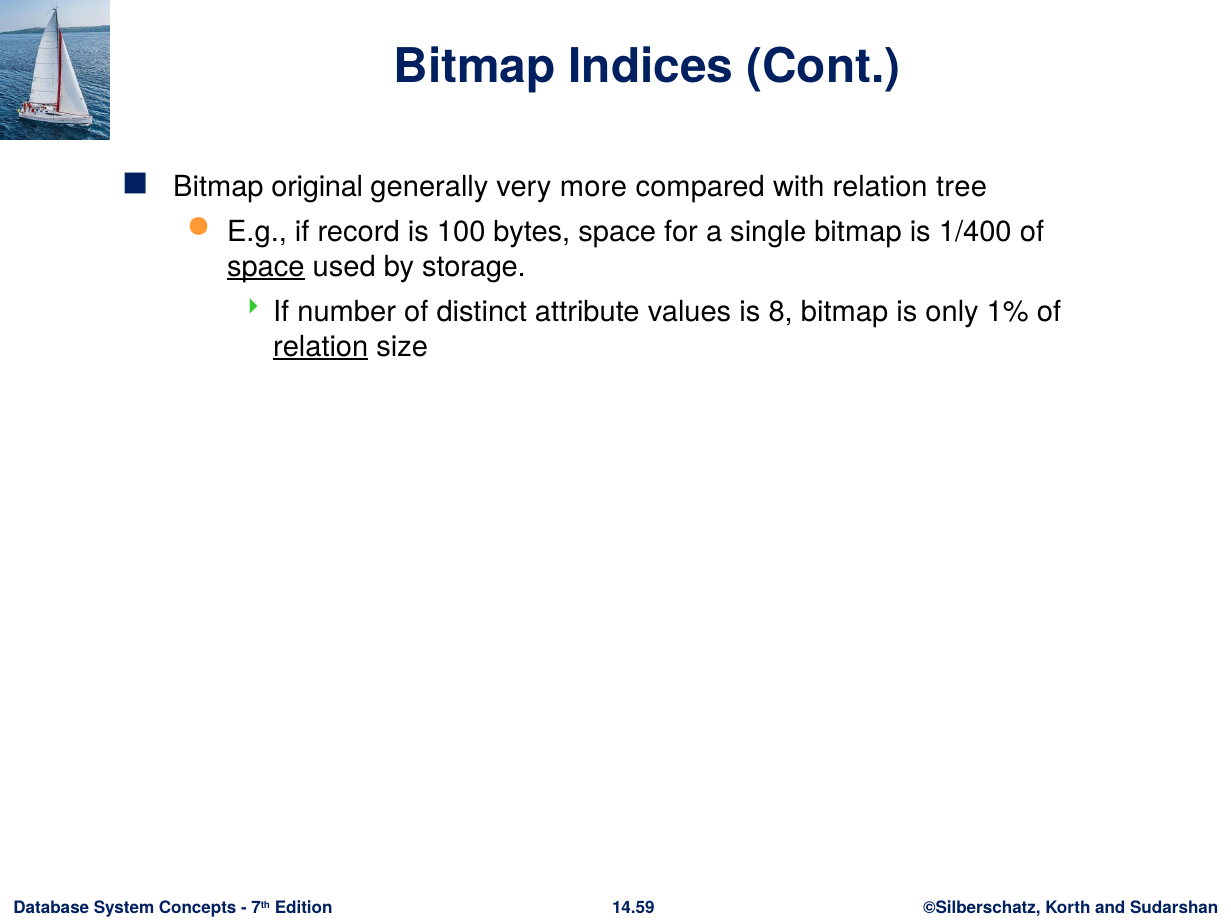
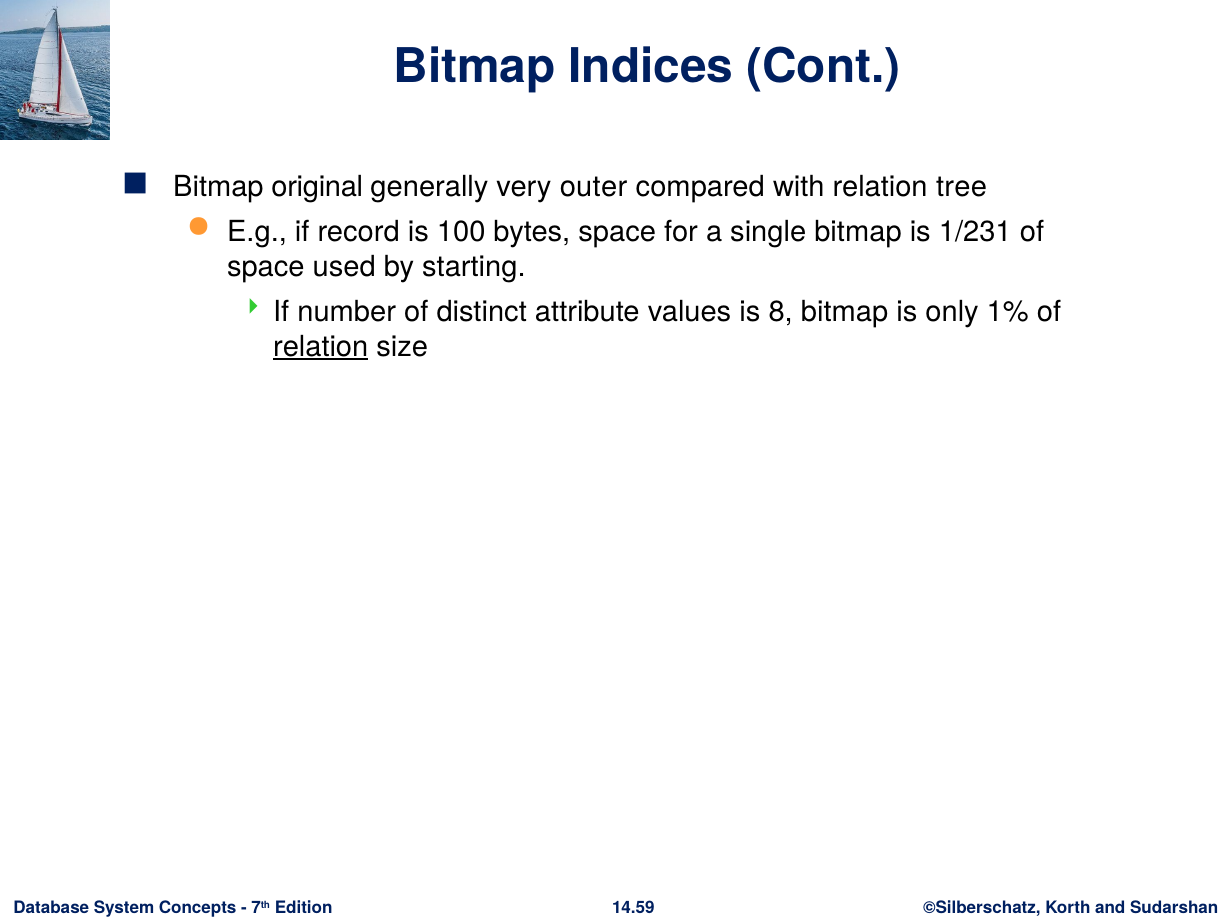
more: more -> outer (594, 187)
1/400: 1/400 -> 1/231 (975, 232)
space underline: present -> none (266, 267)
storage: storage -> starting (474, 267)
